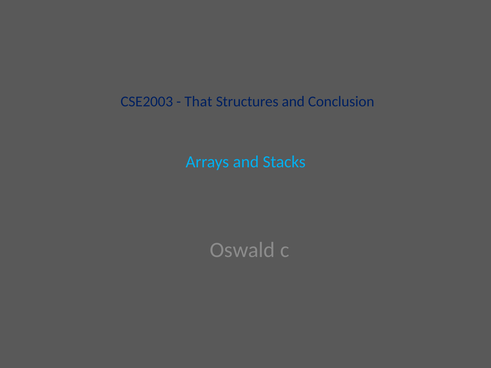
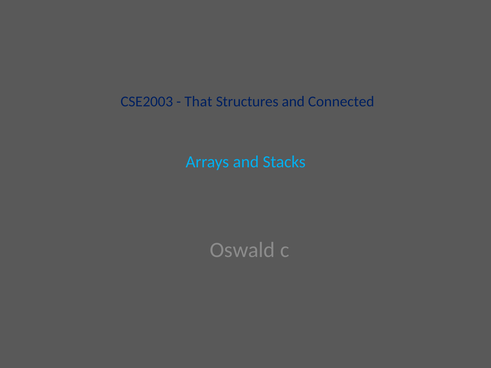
Conclusion: Conclusion -> Connected (341, 102)
